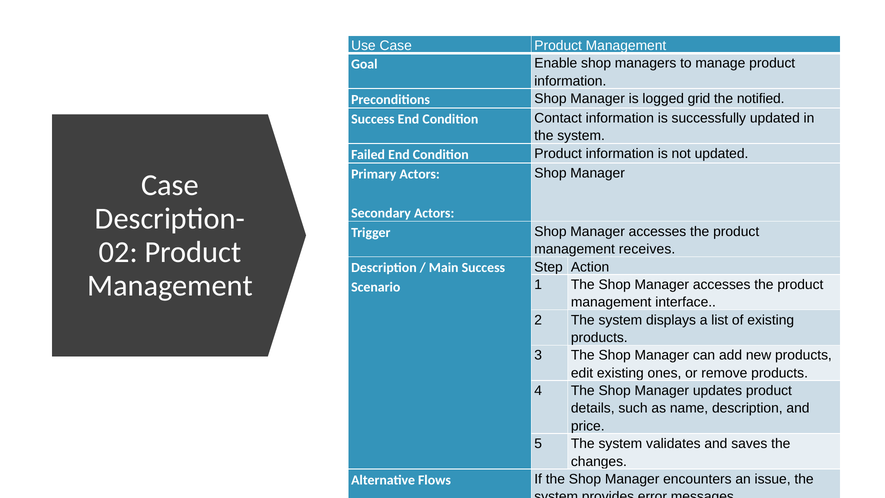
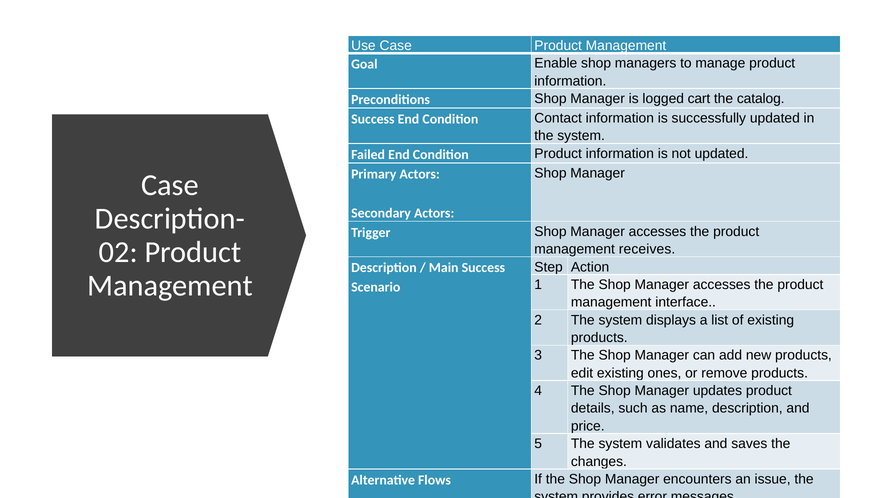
grid: grid -> cart (699, 99)
notified: notified -> catalog (761, 99)
